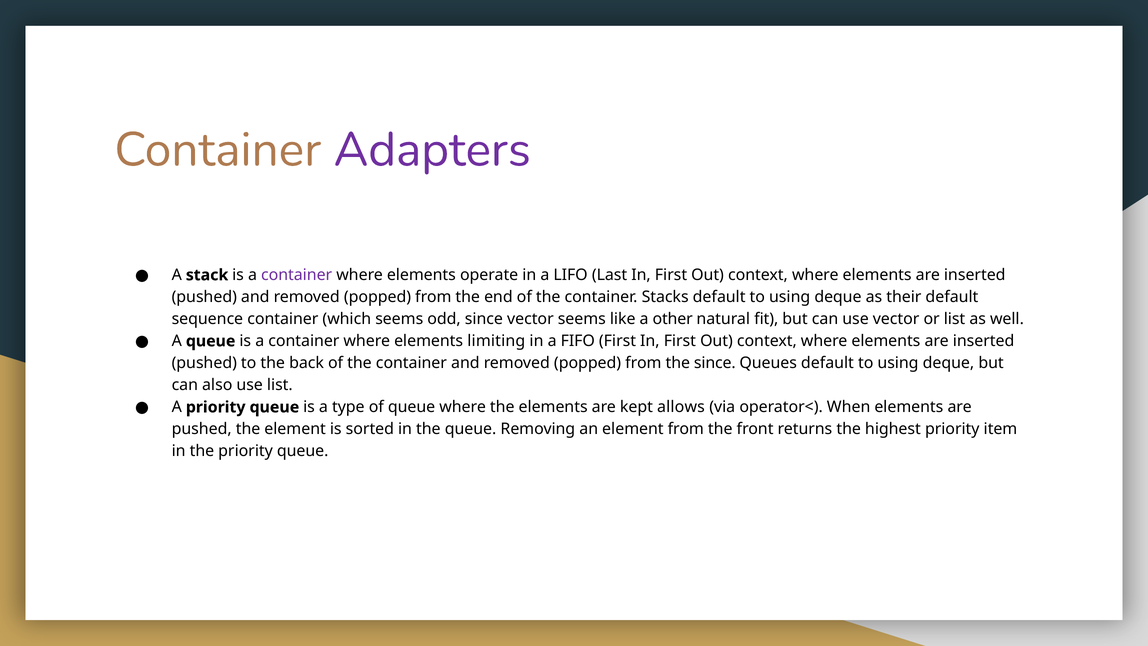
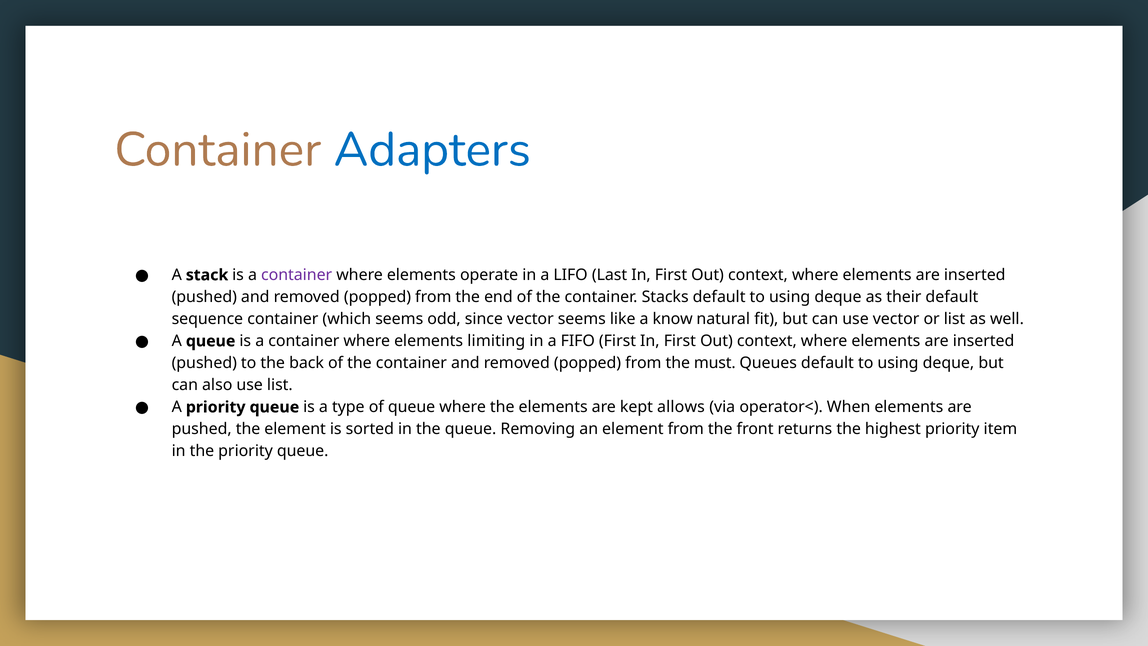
Adapters colour: purple -> blue (432, 150)
other: other -> know (673, 319)
the since: since -> must (715, 363)
